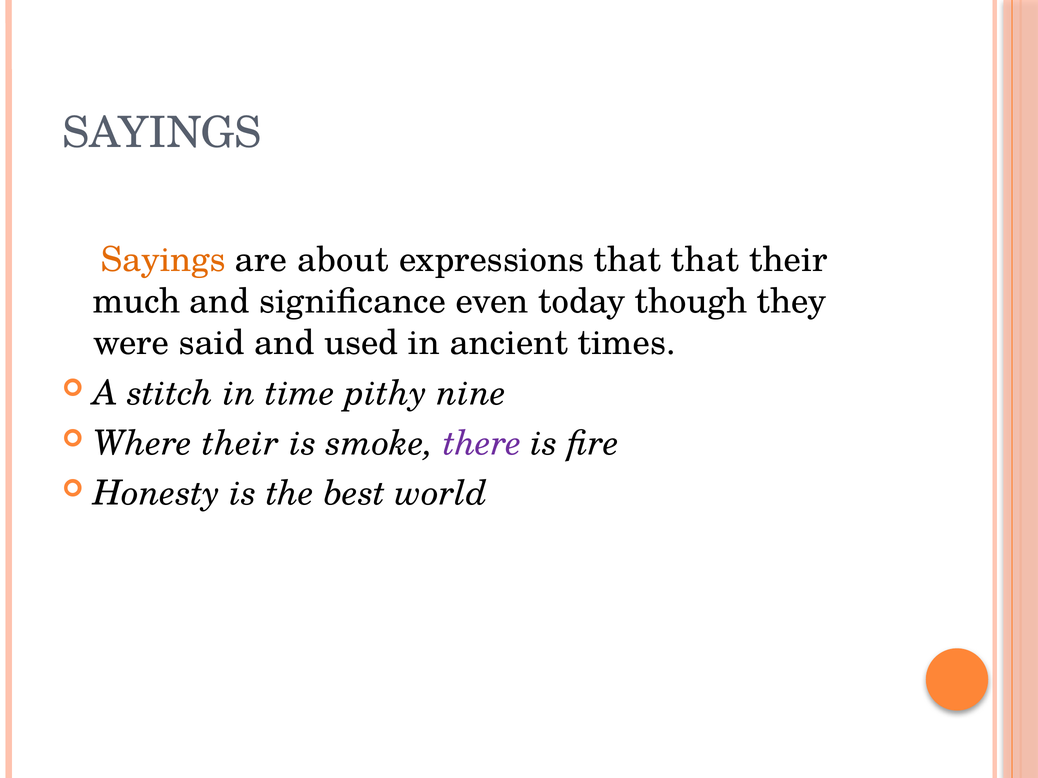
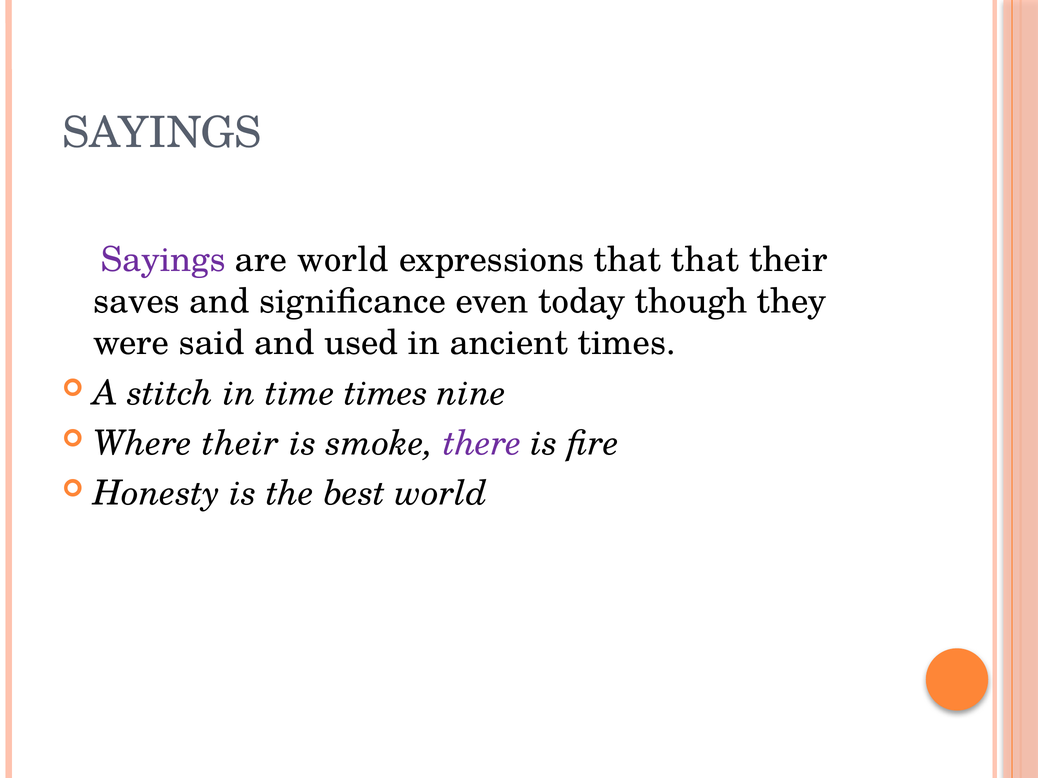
Sayings colour: orange -> purple (163, 260)
are about: about -> world (343, 260)
much: much -> saves (137, 302)
time pithy: pithy -> times (386, 393)
